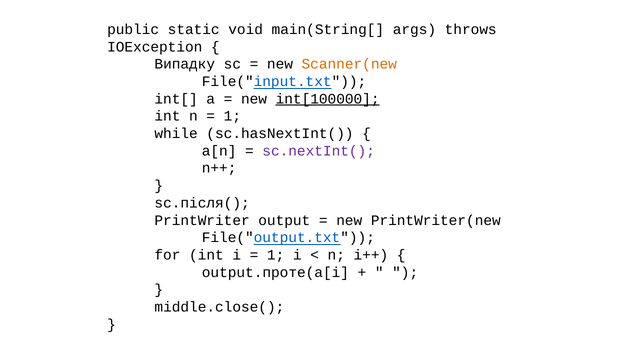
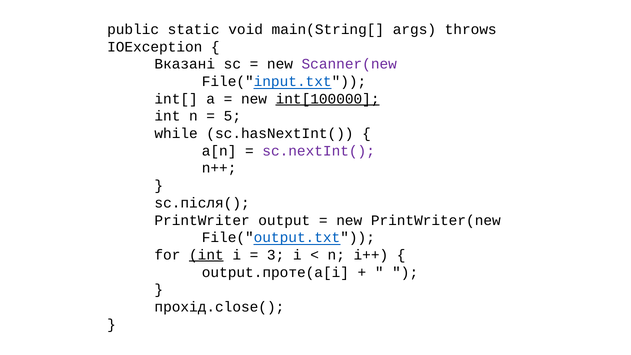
Випадку: Випадку -> Вказані (185, 64)
Scanner(new colour: orange -> purple (349, 64)
1: 1 -> 5 (232, 116)
int underline: none -> present (206, 255)
1: 1 -> 3 (276, 255)
middle.close(: middle.close( -> прохід.close( (219, 307)
